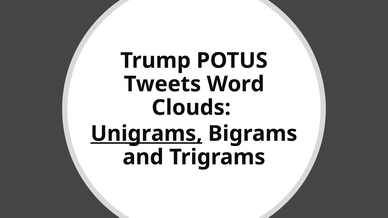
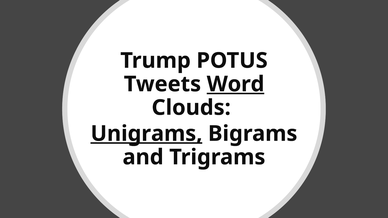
Word underline: none -> present (236, 84)
